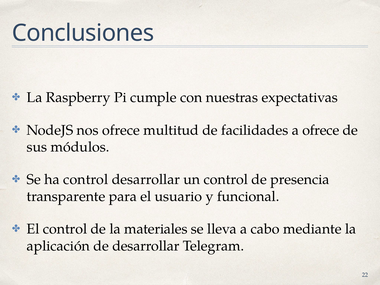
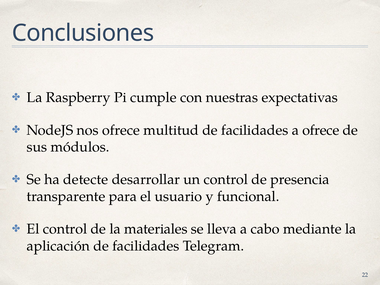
ha control: control -> detecte (86, 180)
aplicación de desarrollar: desarrollar -> facilidades (146, 246)
